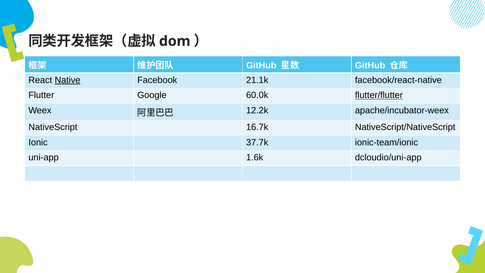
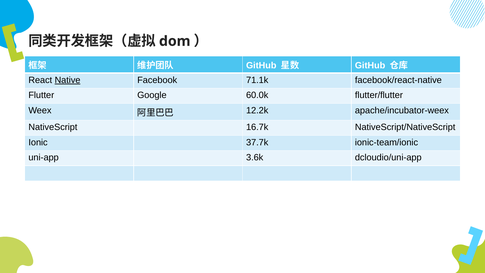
21.1k: 21.1k -> 71.1k (257, 80)
flutter/flutter underline: present -> none (379, 95)
1.6k: 1.6k -> 3.6k (255, 158)
